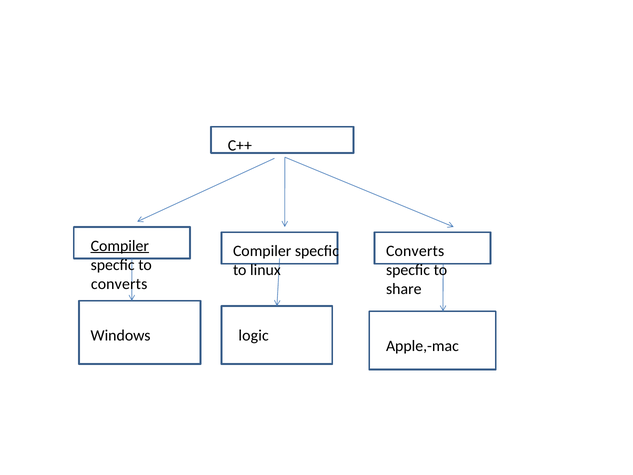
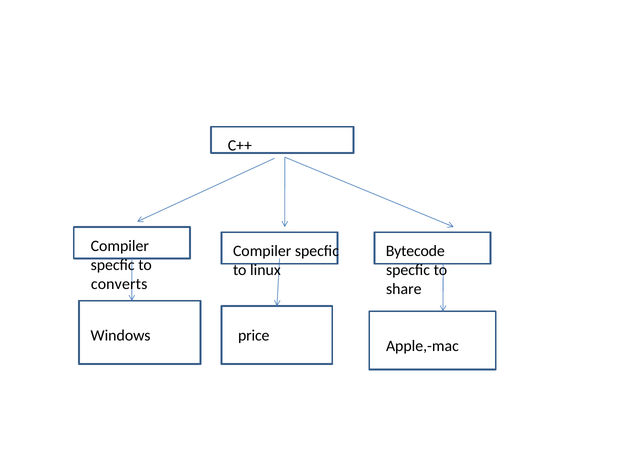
Compiler underline: present -> none (120, 246)
Converts: Converts -> Bytecode (415, 251)
logic: logic -> price (254, 335)
